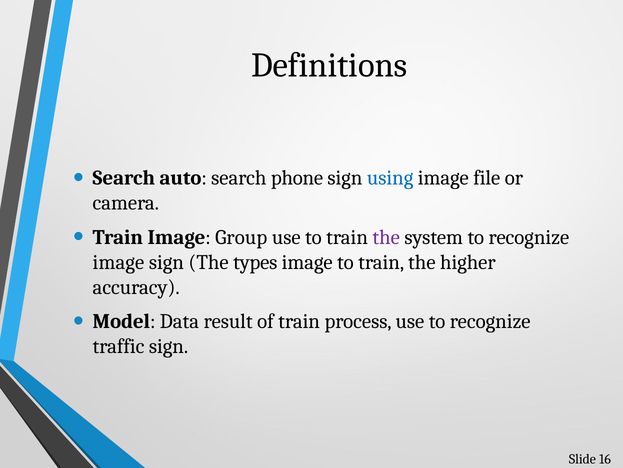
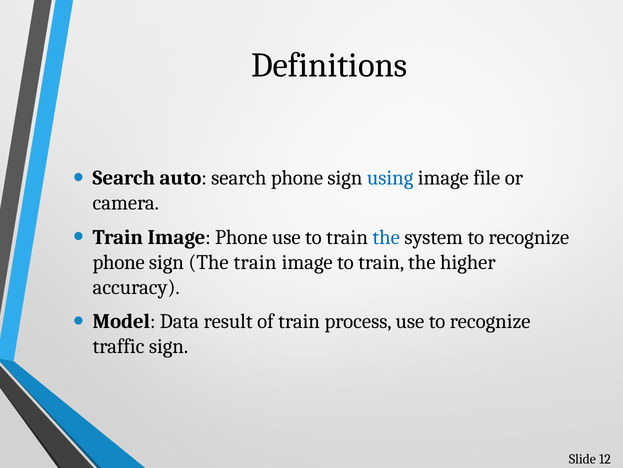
Image Group: Group -> Phone (241, 237)
the colour: purple -> blue (386, 237)
image: image -> phone (119, 262)
The types: types -> train (255, 262)
16: 16 -> 12 (605, 459)
